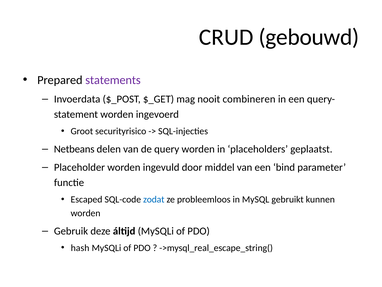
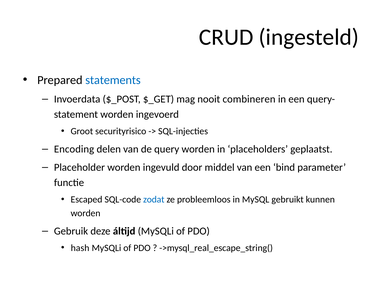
gebouwd: gebouwd -> ingesteld (309, 37)
statements colour: purple -> blue (113, 80)
Netbeans: Netbeans -> Encoding (74, 149)
